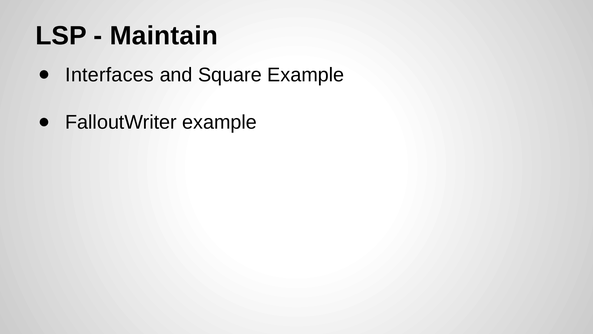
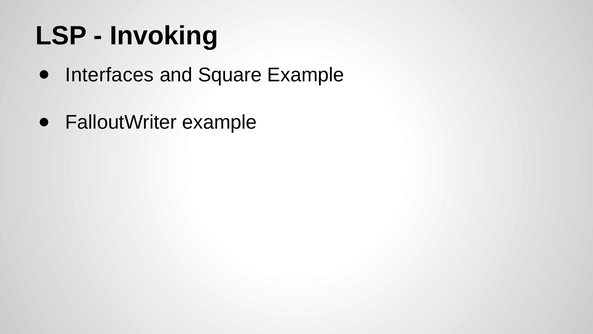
Maintain: Maintain -> Invoking (164, 36)
